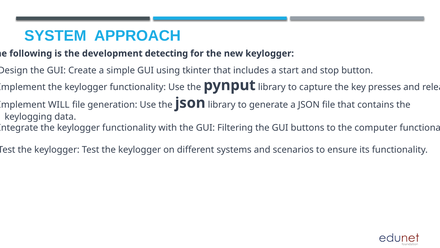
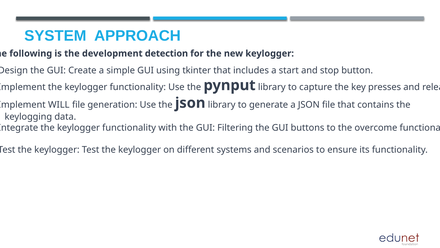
detecting: detecting -> detection (166, 53)
computer: computer -> overcome (376, 128)
